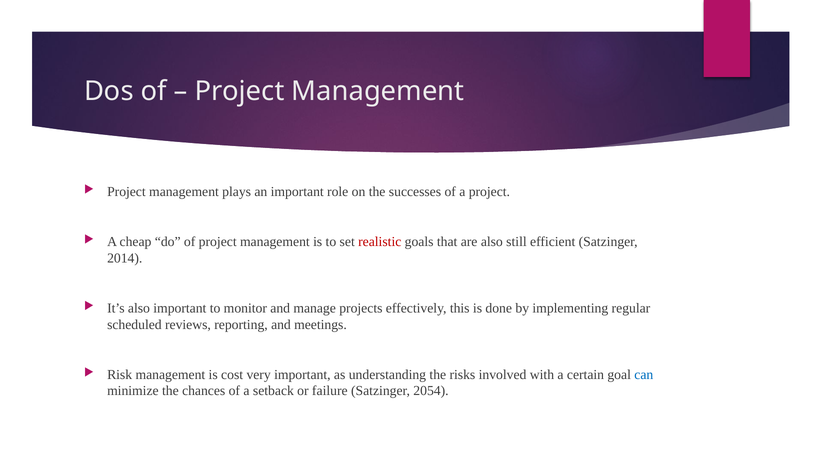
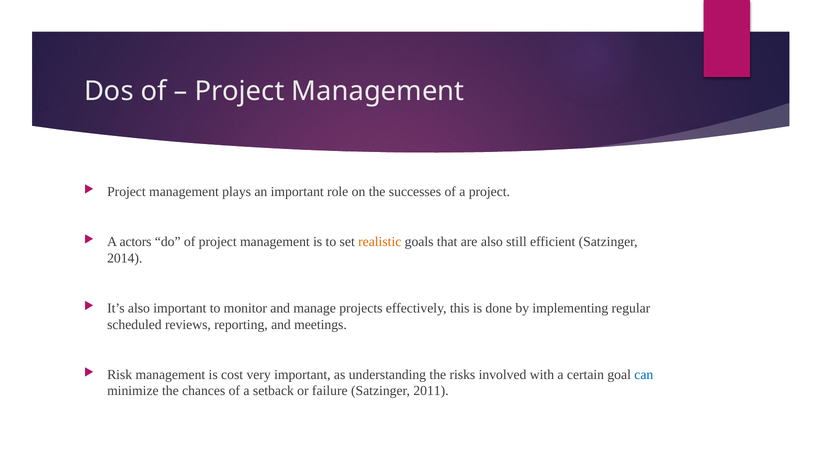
cheap: cheap -> actors (136, 242)
realistic colour: red -> orange (380, 242)
2054: 2054 -> 2011 (431, 391)
